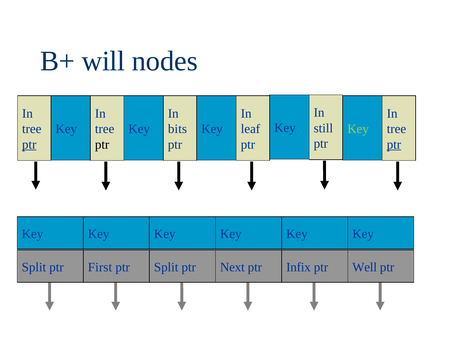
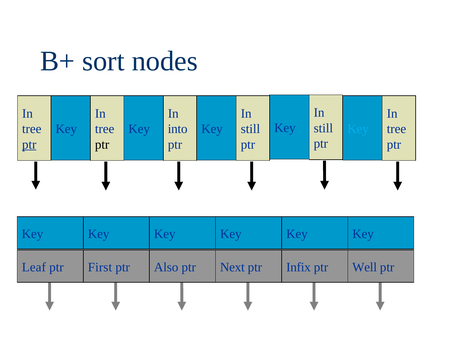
will: will -> sort (103, 61)
Key colour: light green -> light blue (358, 129)
bits: bits -> into (178, 129)
leaf: leaf -> still (250, 129)
ptr underline: present -> none (394, 145)
Split: Split -> Leaf (34, 268)
Split: Split -> Also (166, 268)
